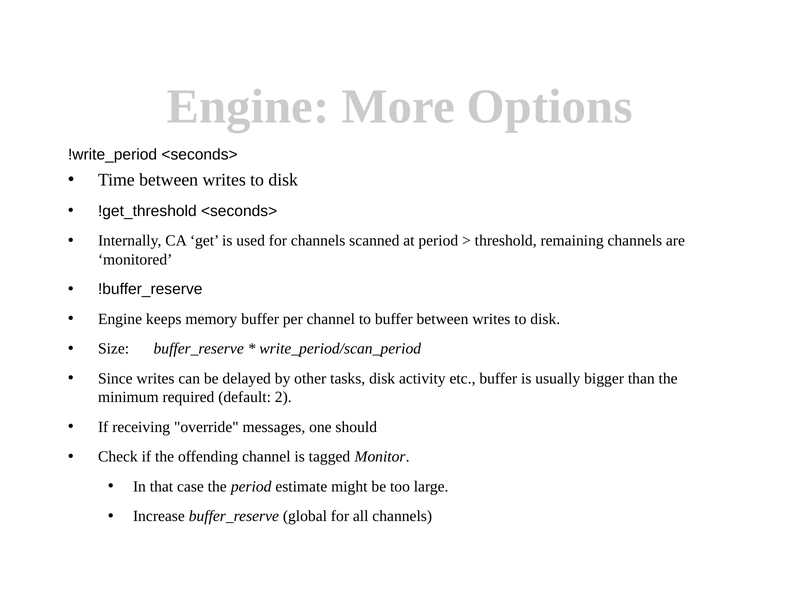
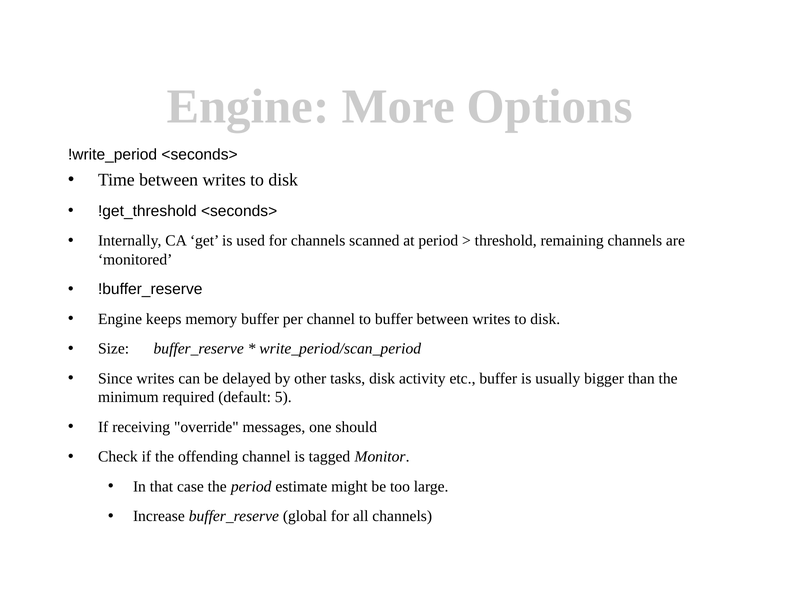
2: 2 -> 5 (283, 397)
